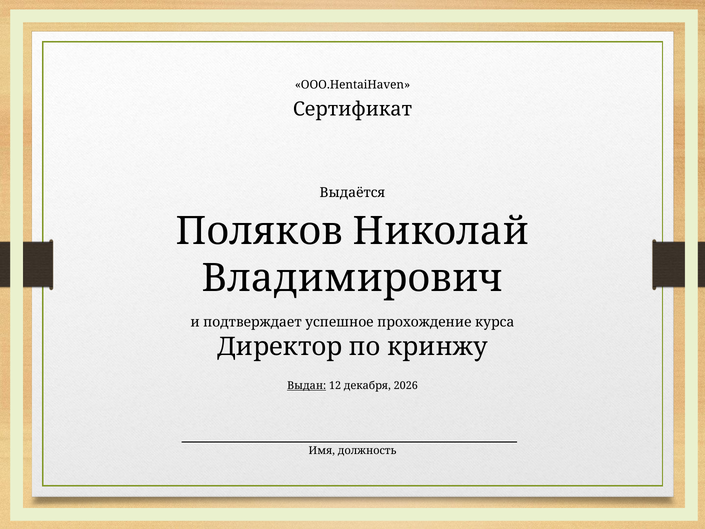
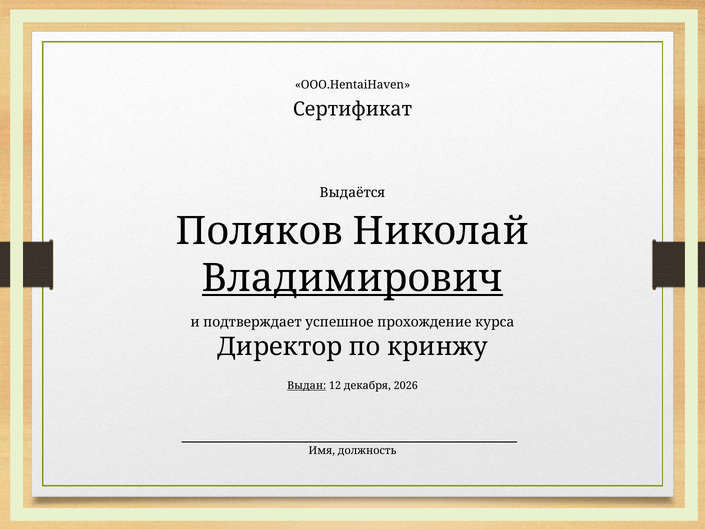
Владимирович underline: none -> present (352, 278)
